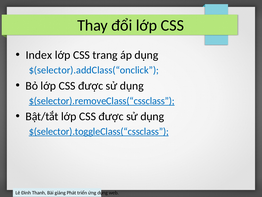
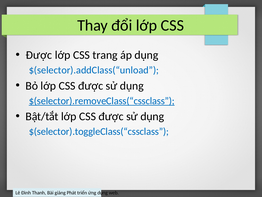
Index: Index -> Được (39, 55)
$(selector).addClass(“onclick: $(selector).addClass(“onclick -> $(selector).addClass(“unload (94, 70)
$(selector).toggleClass(“cssclass underline: present -> none (99, 131)
